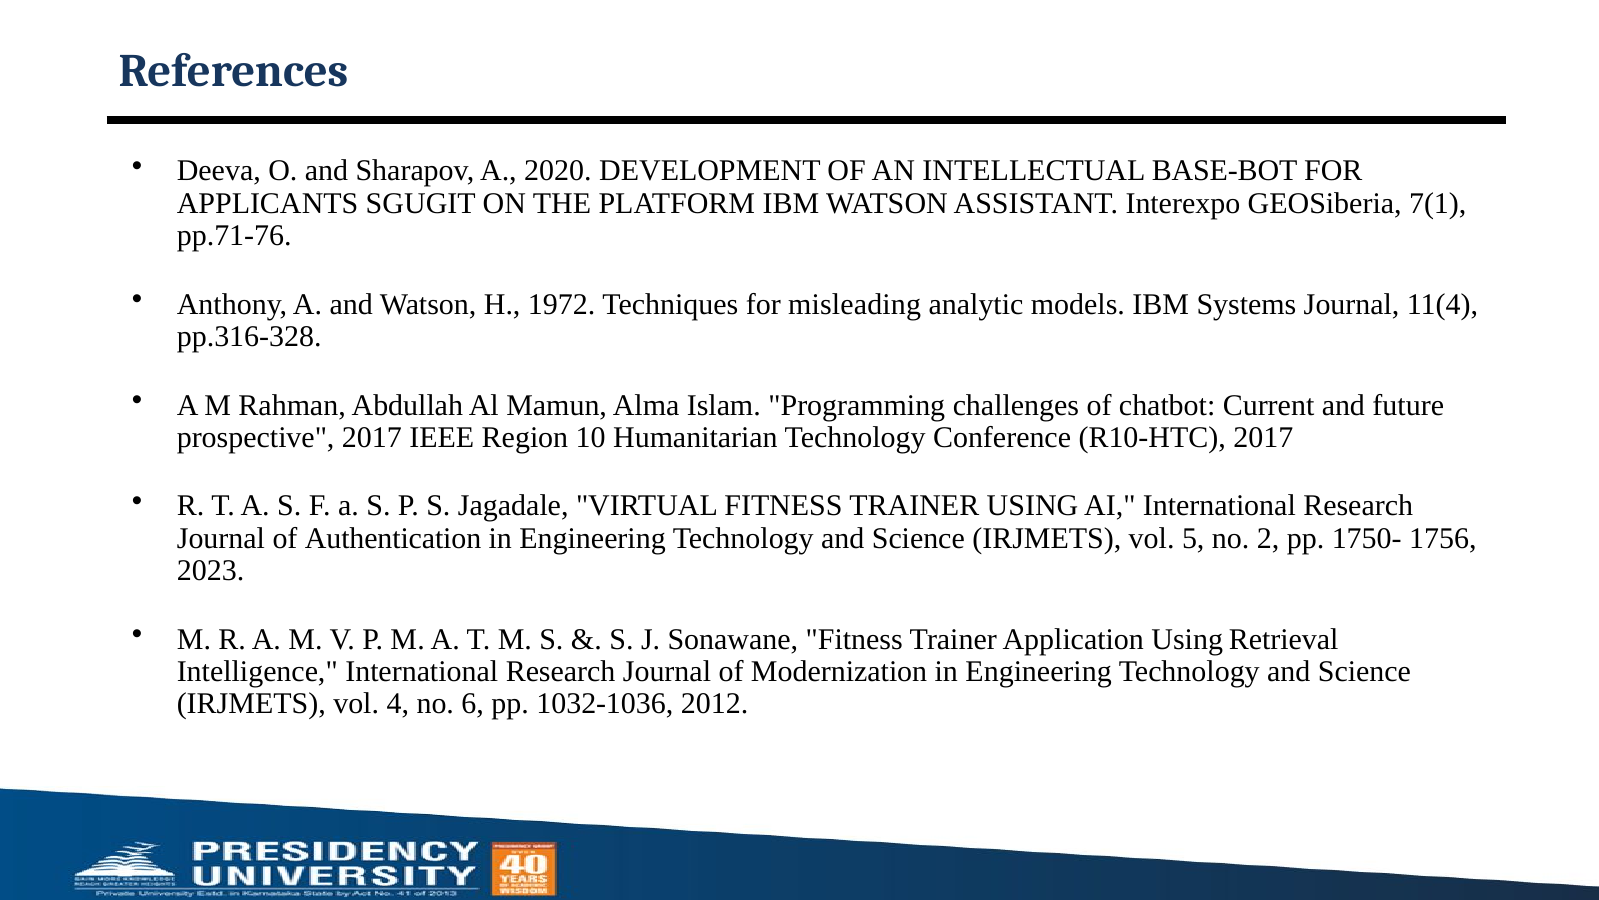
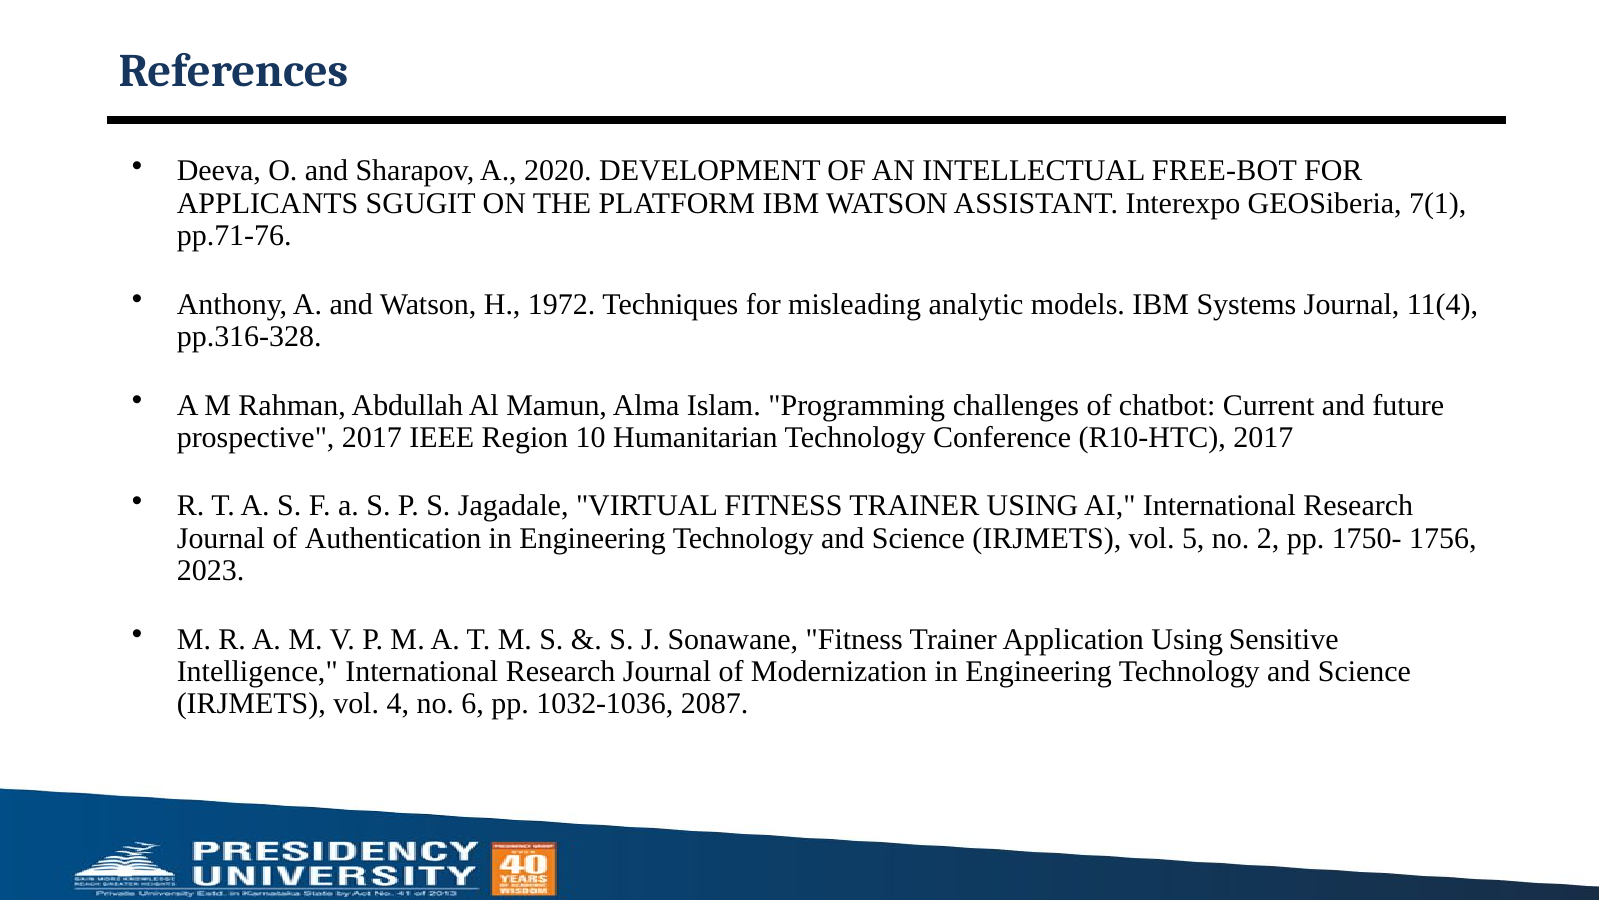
BASE-BOT: BASE-BOT -> FREE-BOT (1224, 171)
Retrieval: Retrieval -> Sensitive (1284, 639)
2012: 2012 -> 2087 (715, 704)
